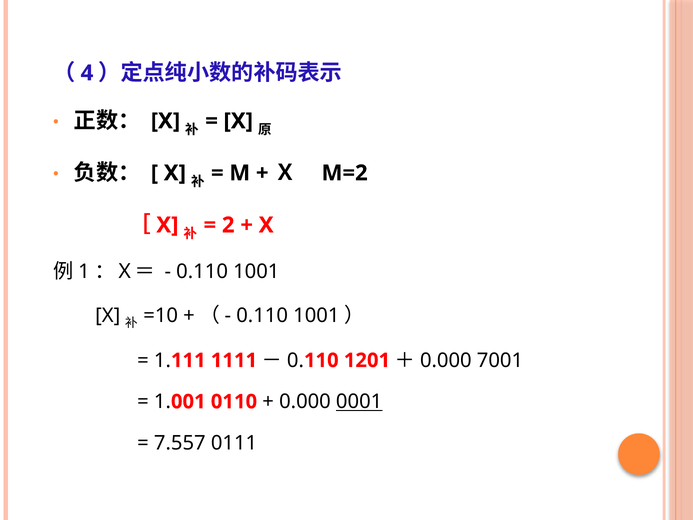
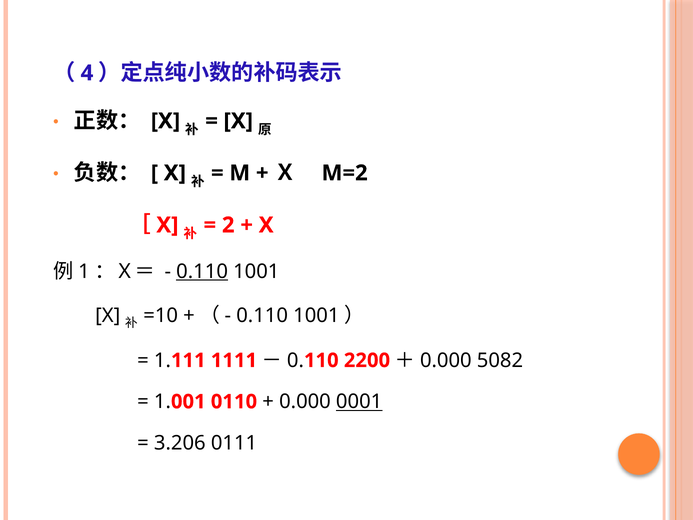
0.110 underline: none -> present (202, 271)
1201: 1201 -> 2200 (367, 360)
7001: 7001 -> 5082 (500, 360)
7.557: 7.557 -> 3.206 (180, 443)
